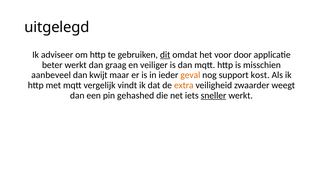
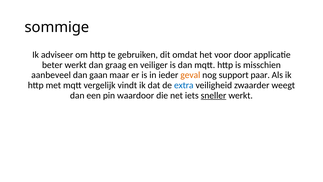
uitgelegd: uitgelegd -> sommige (57, 27)
dit underline: present -> none (165, 55)
kwijt: kwijt -> gaan (98, 75)
kost: kost -> paar (260, 75)
extra colour: orange -> blue (184, 85)
gehashed: gehashed -> waardoor (136, 95)
